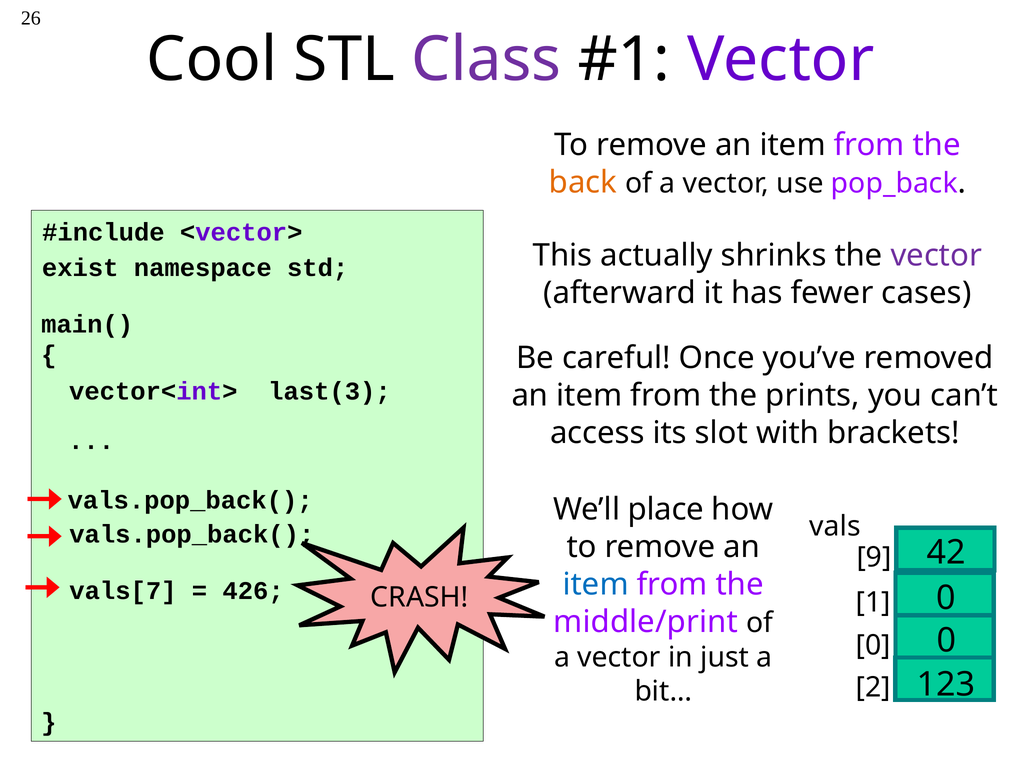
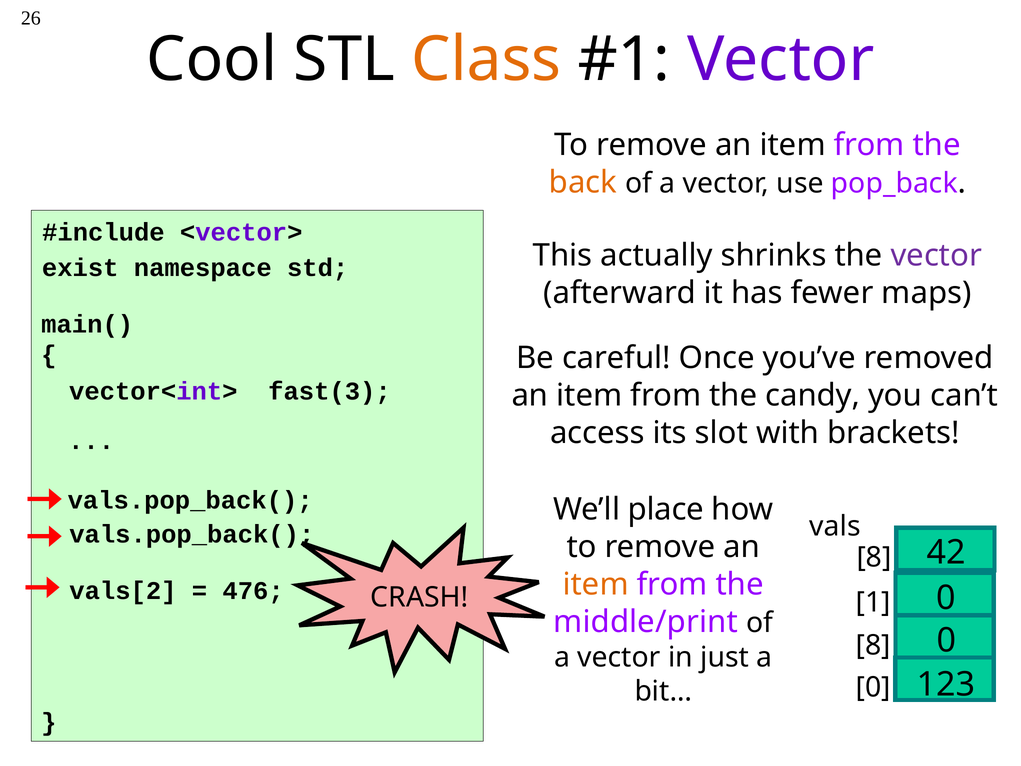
Class colour: purple -> orange (486, 60)
cases: cases -> maps (926, 293)
last(3: last(3 -> fast(3 (329, 391)
prints: prints -> candy (813, 395)
9: 9 -> 8 (874, 557)
item colour: blue -> orange (596, 584)
vals[7: vals[7 -> vals[2 (123, 591)
426: 426 -> 476 (253, 591)
0: 0 -> 8 (873, 645)
2: 2 -> 0 (873, 687)
